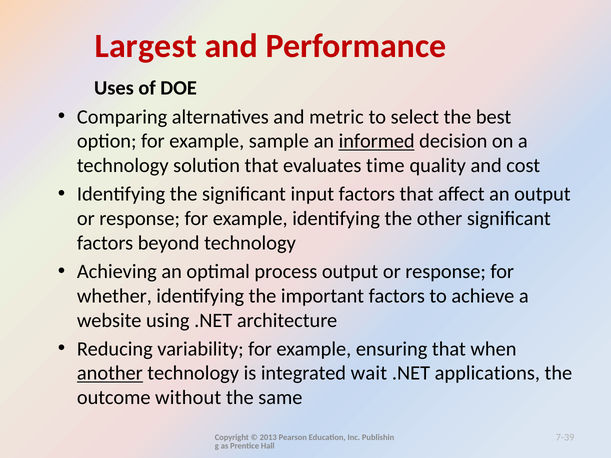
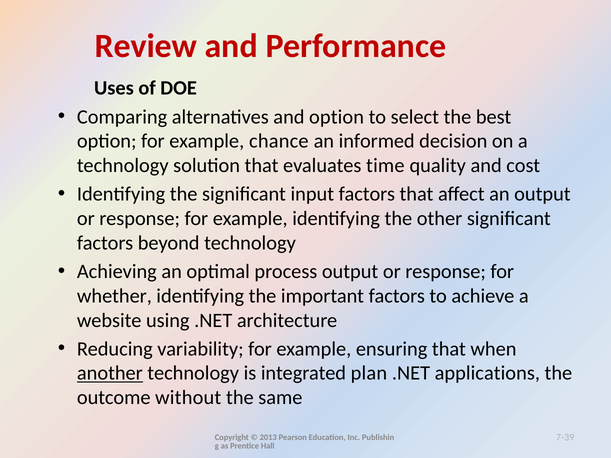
Largest: Largest -> Review (146, 46)
and metric: metric -> option (337, 117)
sample: sample -> chance (279, 141)
informed underline: present -> none (377, 141)
wait: wait -> plan (369, 373)
